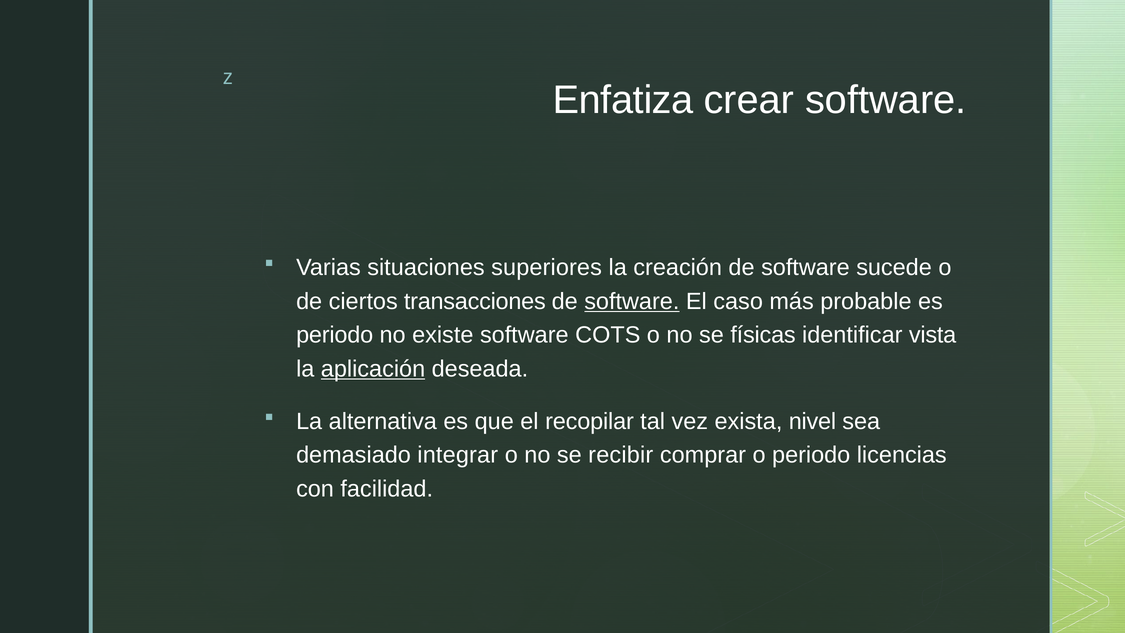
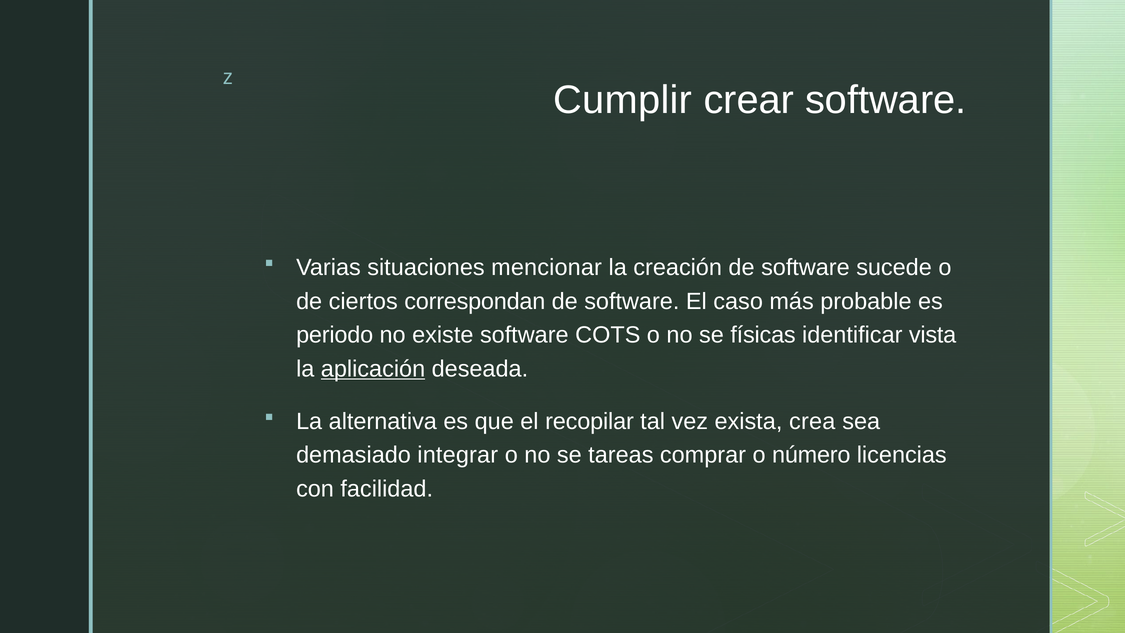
Enfatiza: Enfatiza -> Cumplir (623, 100)
superiores: superiores -> mencionar (547, 268)
transacciones: transacciones -> correspondan (475, 301)
software underline: present -> none (632, 301)
nivel: nivel -> crea (812, 421)
recibir: recibir -> tareas (621, 455)
o periodo: periodo -> número (811, 455)
